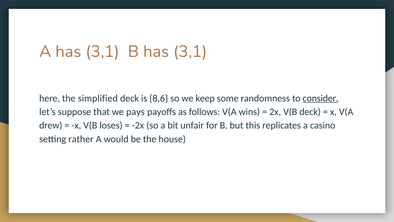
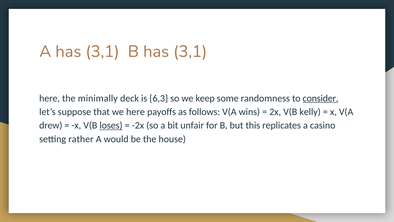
simplified: simplified -> minimally (98, 98)
8,6: 8,6 -> 6,3 (159, 98)
we pays: pays -> here (135, 112)
V(B deck: deck -> kelly (310, 112)
loses underline: none -> present (111, 125)
